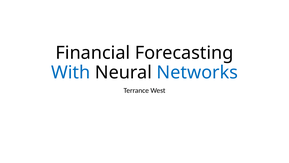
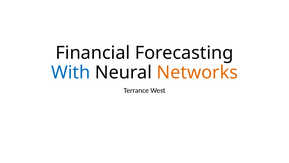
Networks colour: blue -> orange (197, 72)
